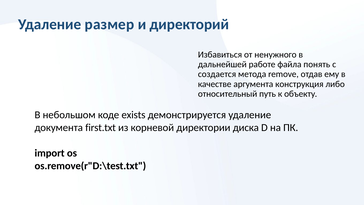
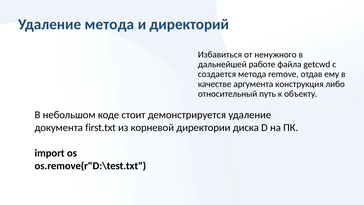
Удаление размер: размер -> метода (109, 24)
понять: понять -> getcwd (317, 64)
exists: exists -> стоит (133, 115)
